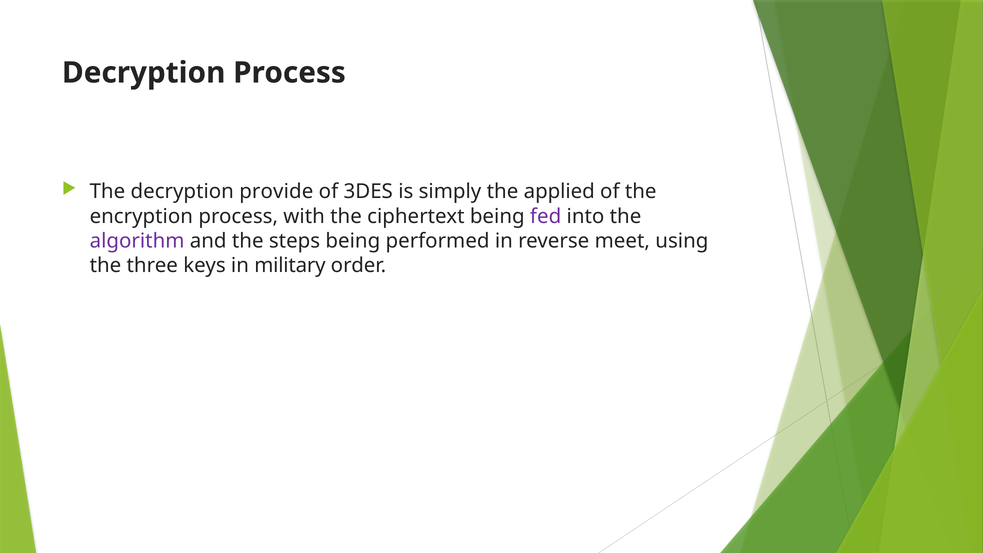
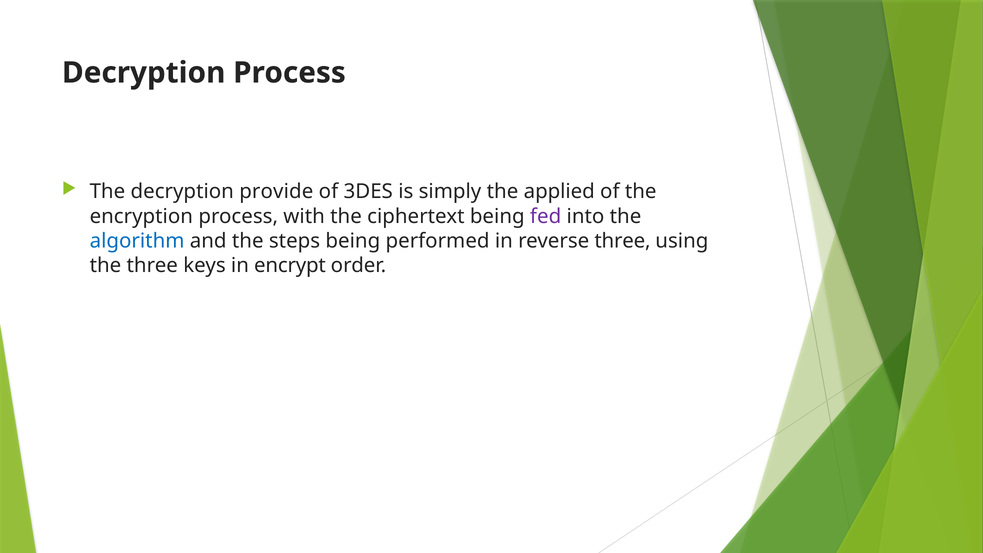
algorithm colour: purple -> blue (137, 241)
reverse meet: meet -> three (622, 241)
military: military -> encrypt (290, 265)
